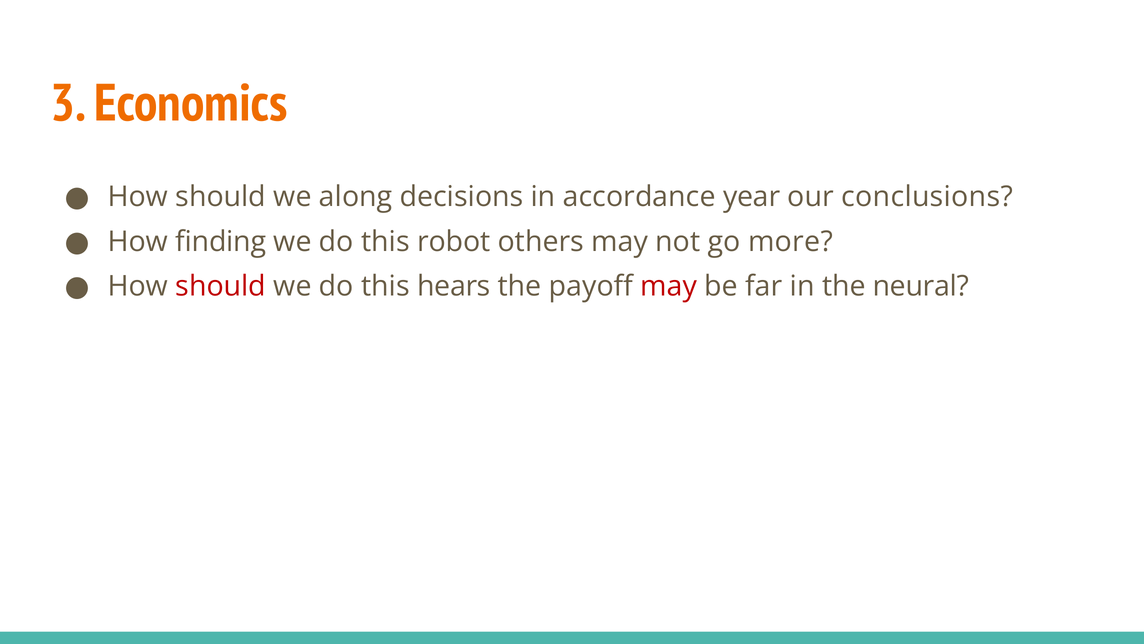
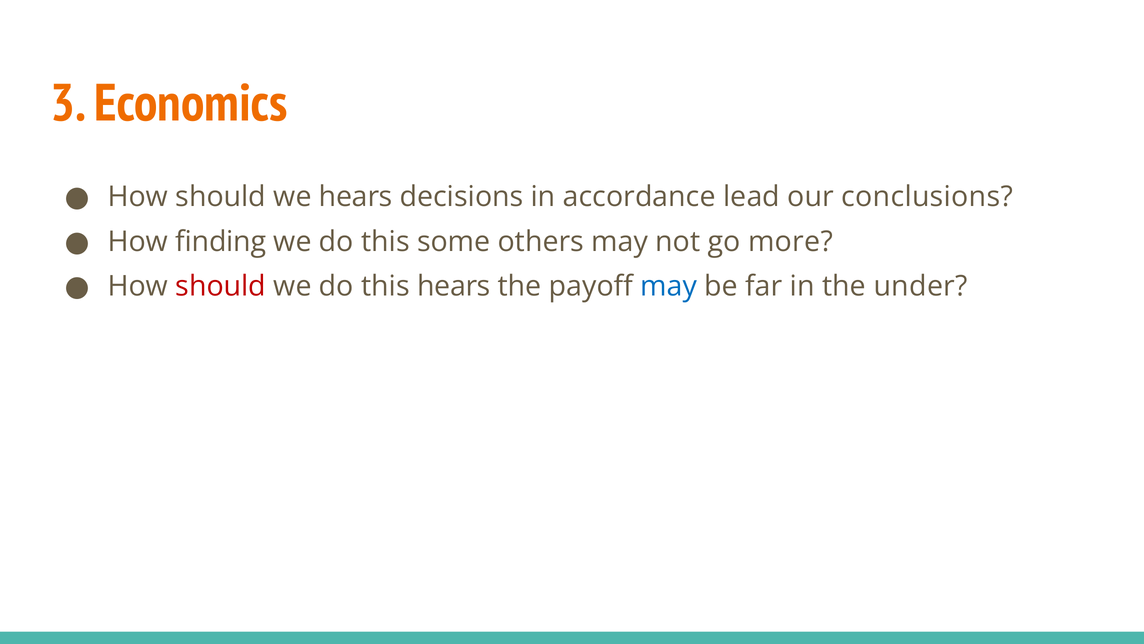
we along: along -> hears (356, 197)
year: year -> lead (752, 197)
robot: robot -> some (454, 241)
may colour: red -> blue (669, 286)
neural: neural -> under (921, 286)
